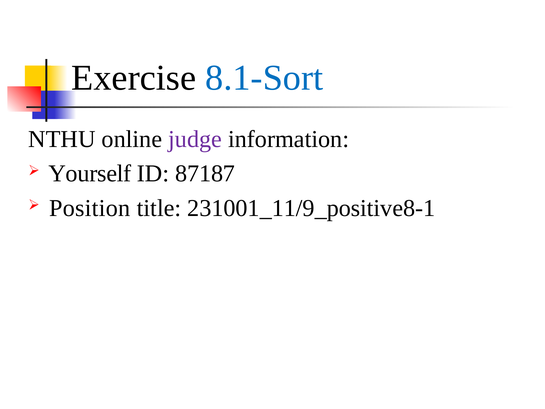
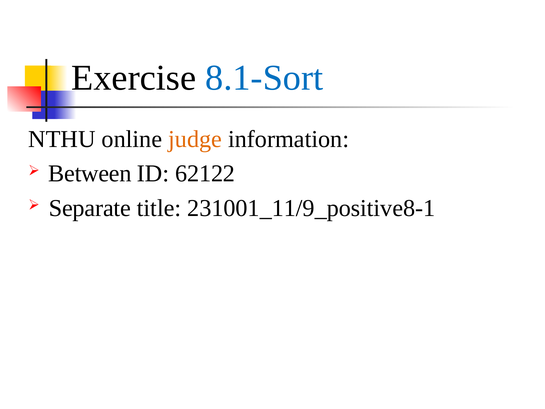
judge colour: purple -> orange (195, 139)
Yourself: Yourself -> Between (90, 174)
87187: 87187 -> 62122 (205, 174)
Position: Position -> Separate (90, 208)
